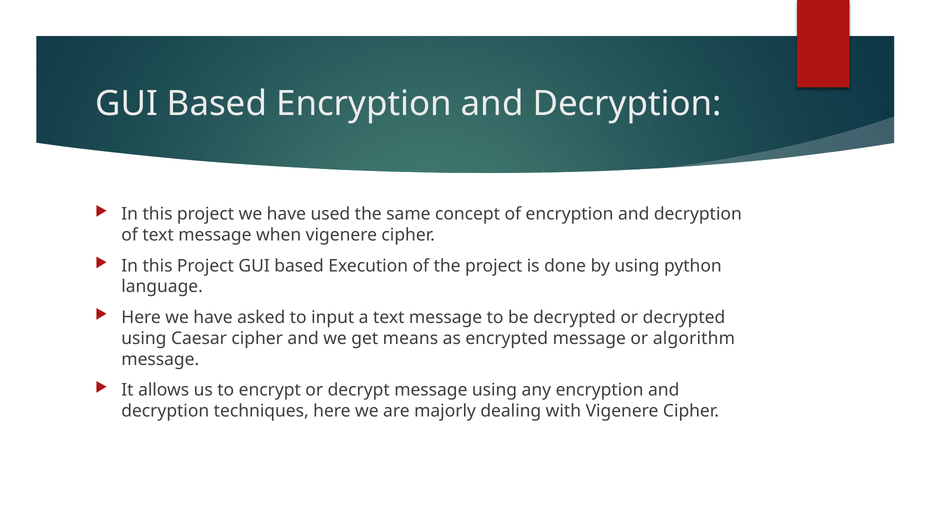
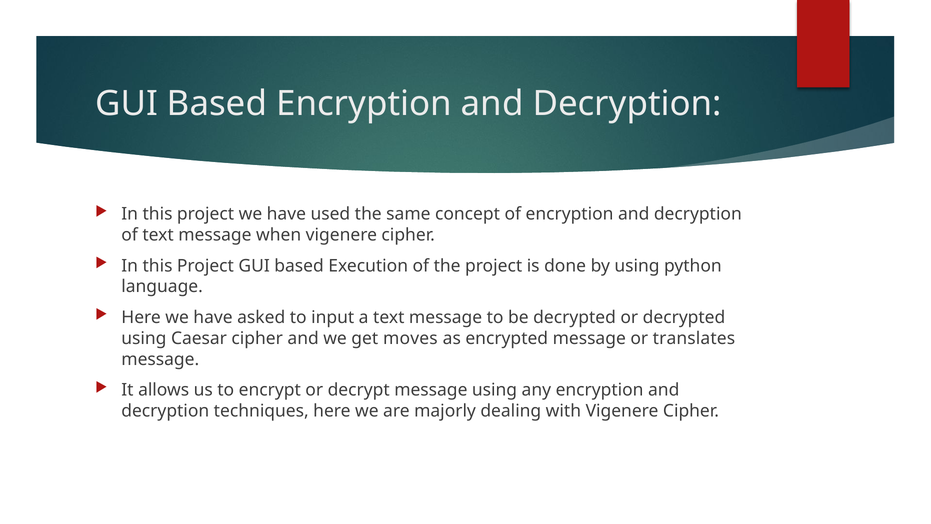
means: means -> moves (410, 338)
algorithm: algorithm -> translates (694, 338)
